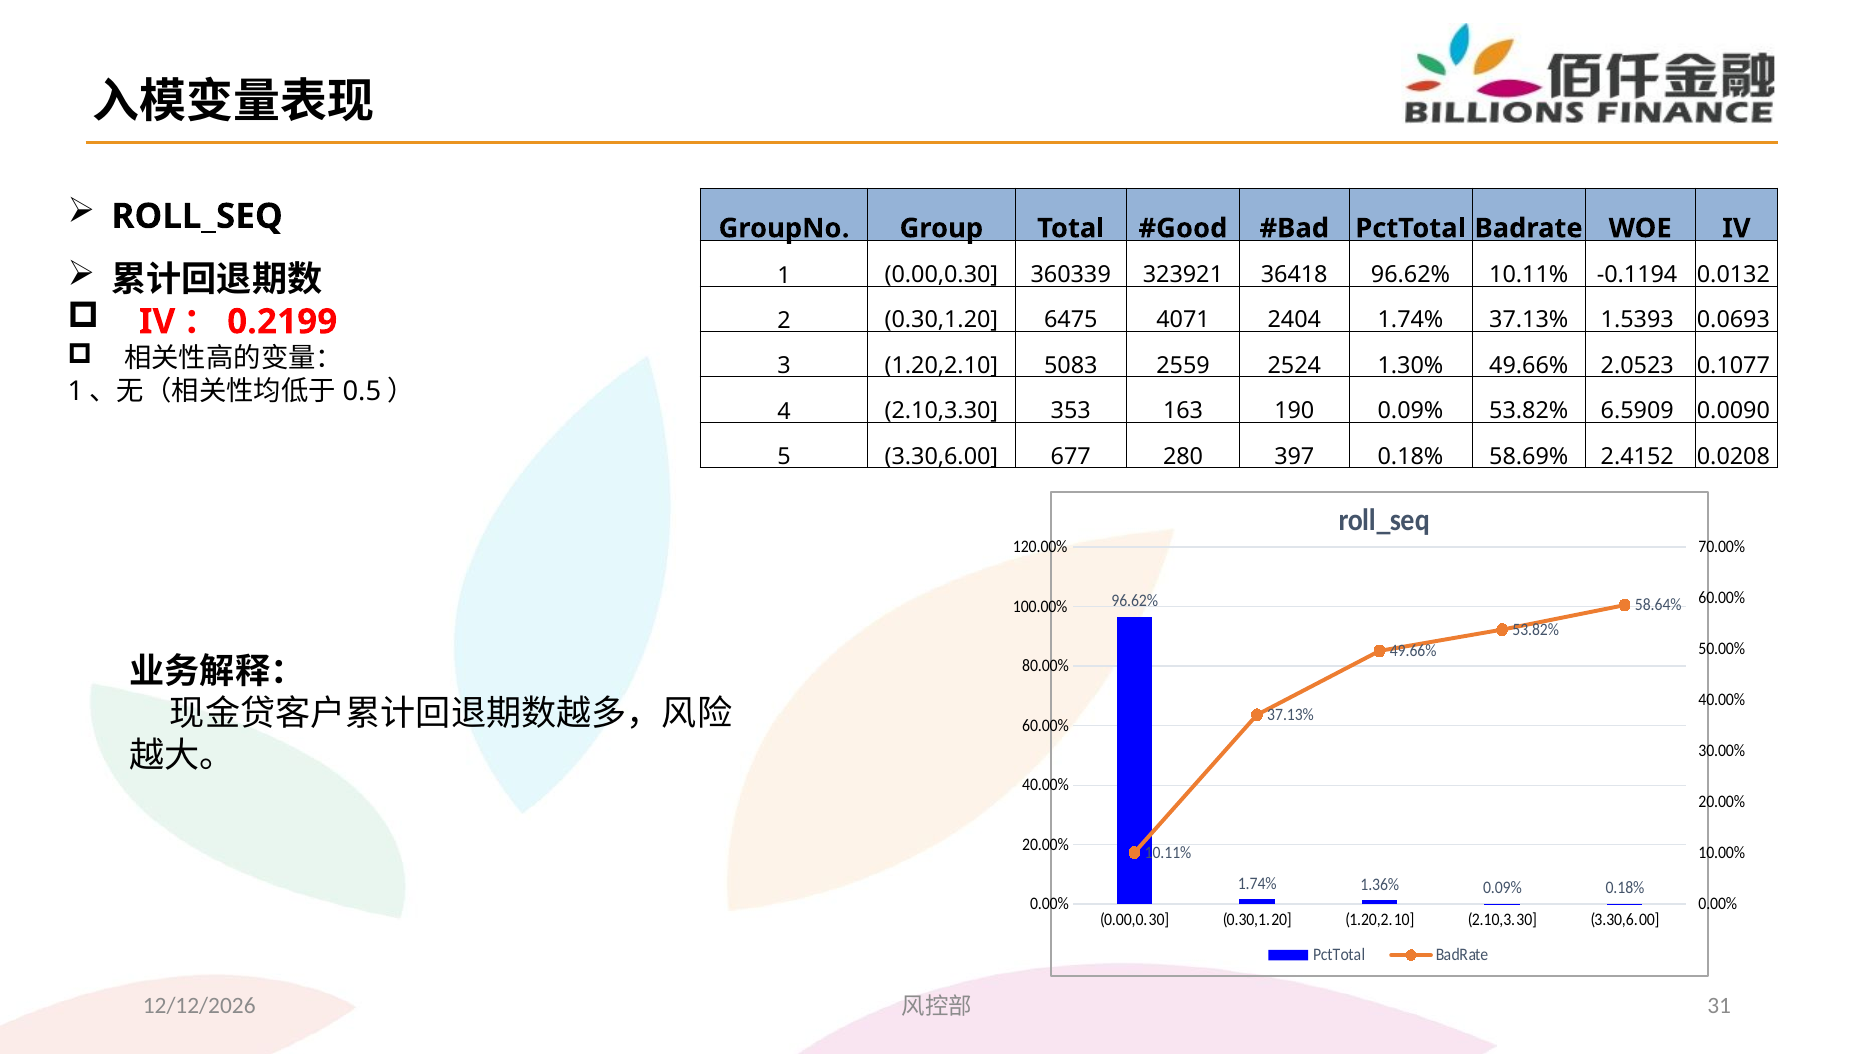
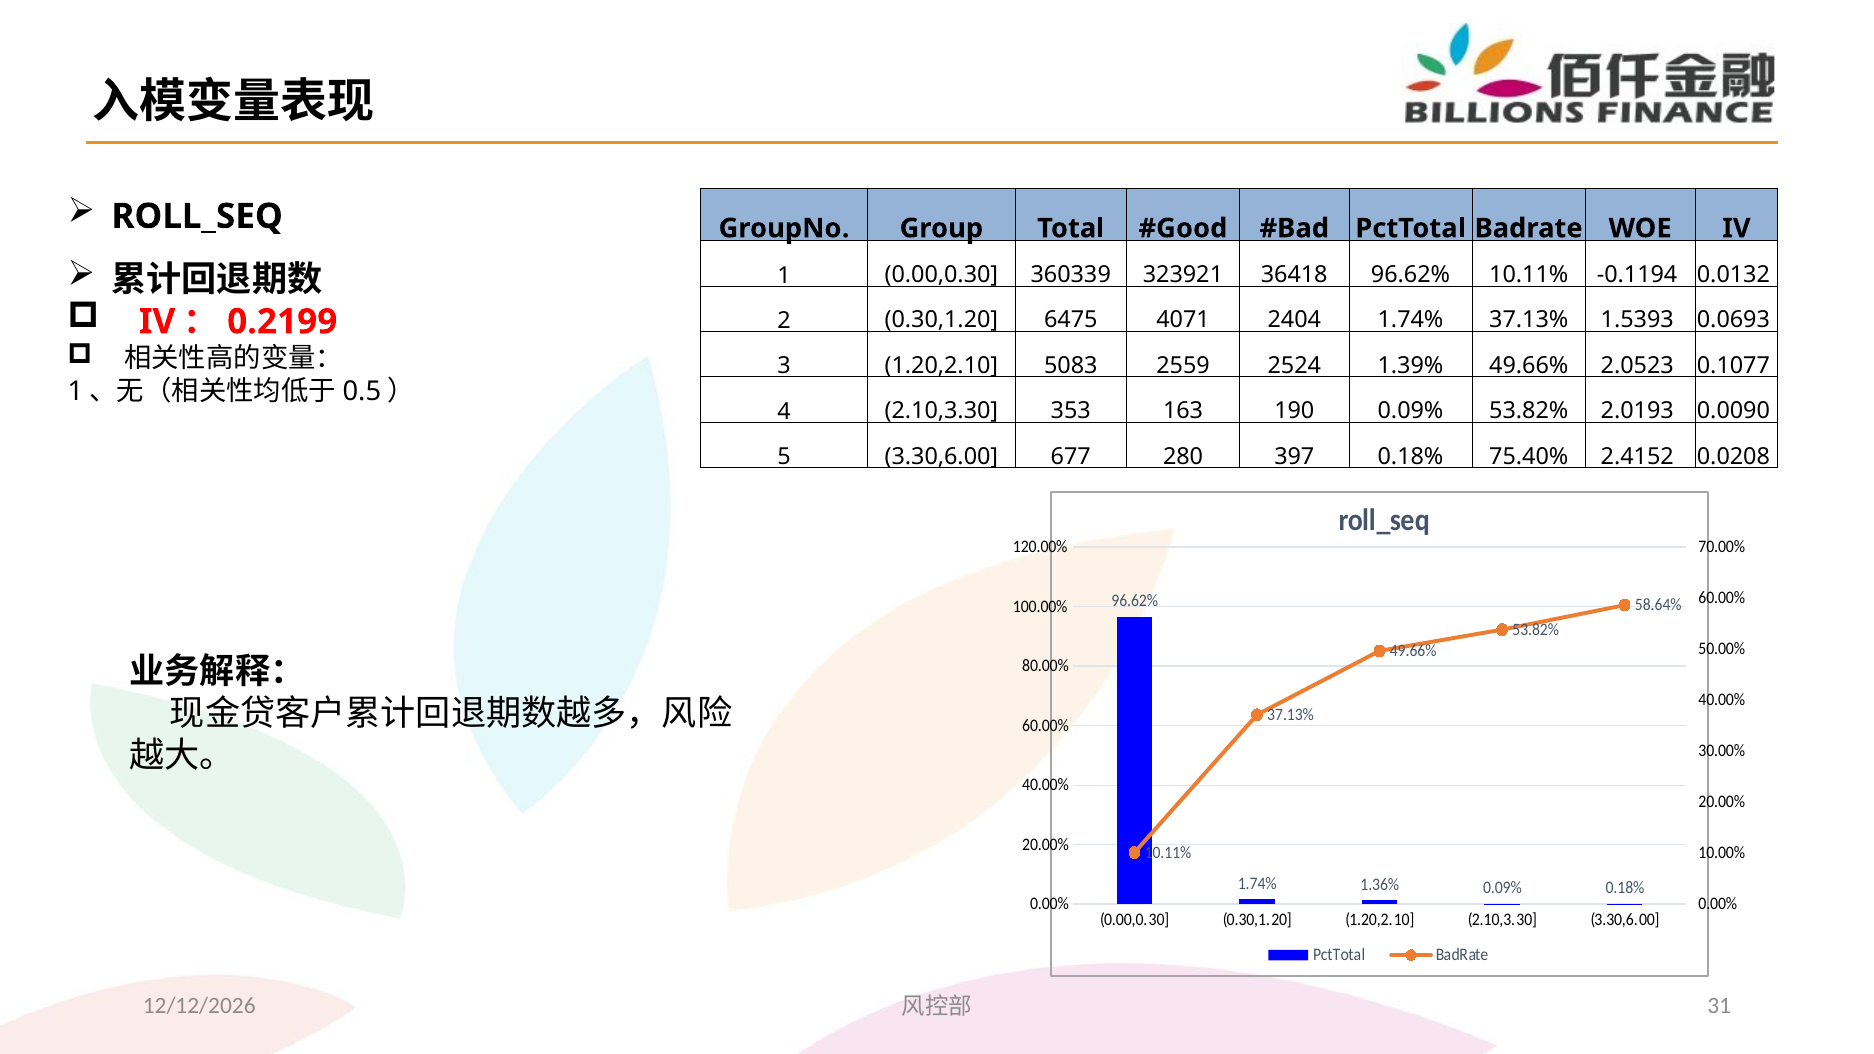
1.30%: 1.30% -> 1.39% (1410, 366)
6.5909: 6.5909 -> 2.0193 (1637, 411)
58.69%: 58.69% -> 75.40% (1529, 456)
